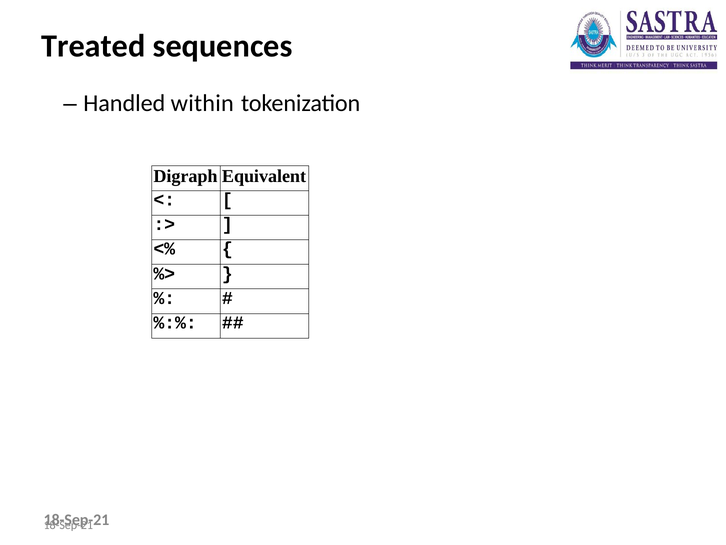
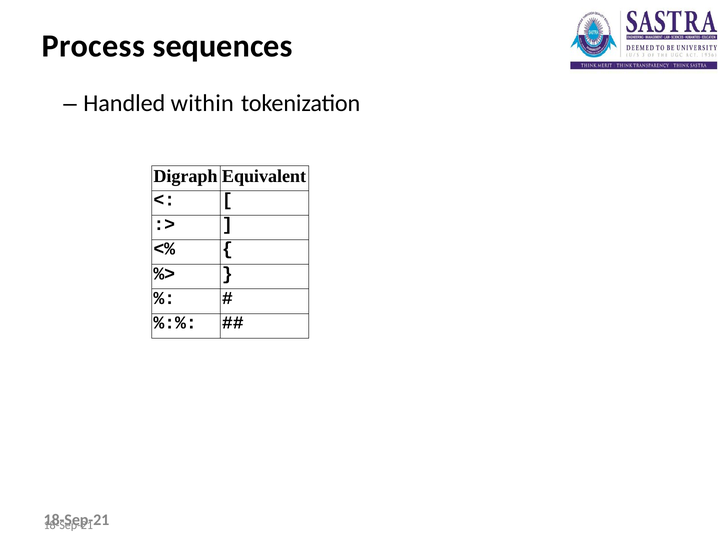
Treated: Treated -> Process (93, 46)
